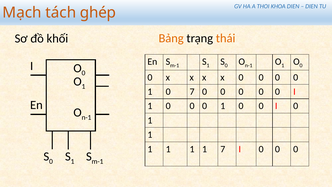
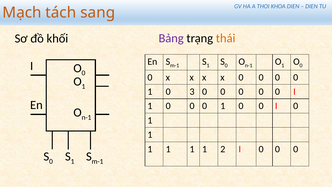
ghép: ghép -> sang (98, 12)
Bảng colour: orange -> purple (171, 38)
0 7: 7 -> 3 (192, 92)
1 7: 7 -> 2 (223, 149)
